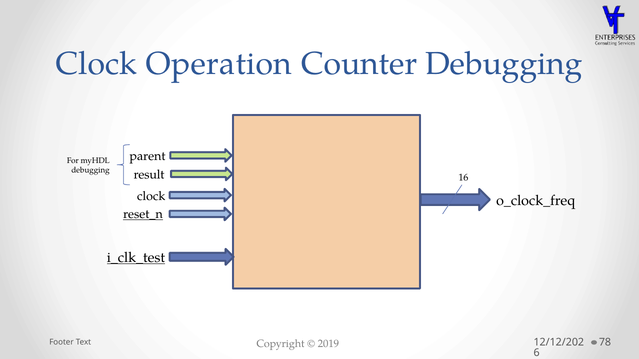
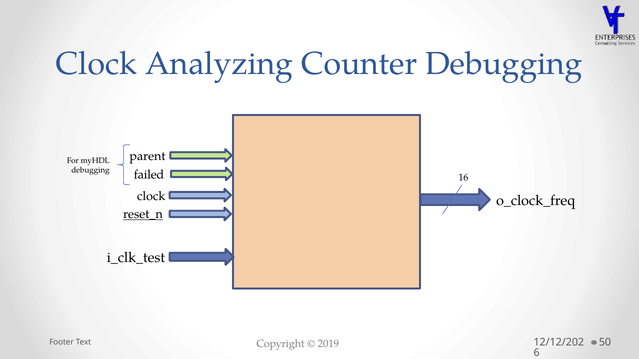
Operation: Operation -> Analyzing (219, 64)
result: result -> failed (149, 175)
i_clk_test underline: present -> none (136, 258)
78: 78 -> 50 (605, 343)
